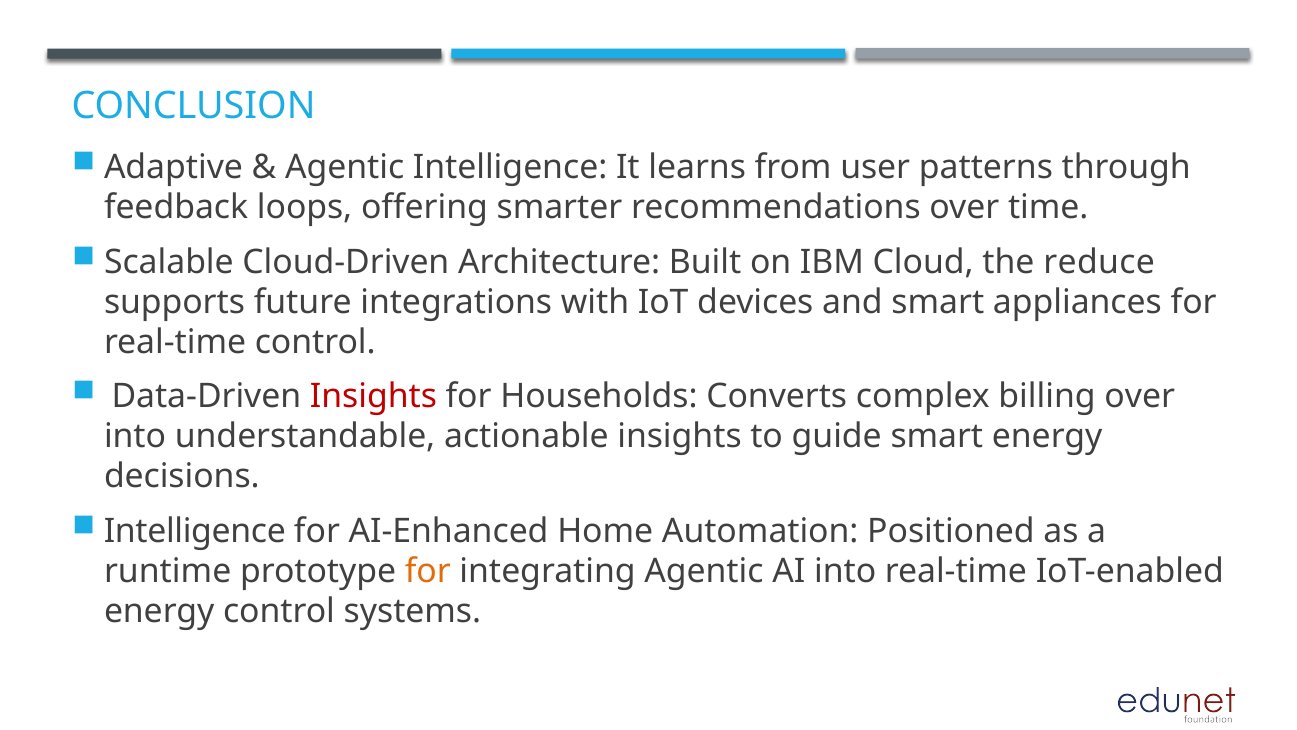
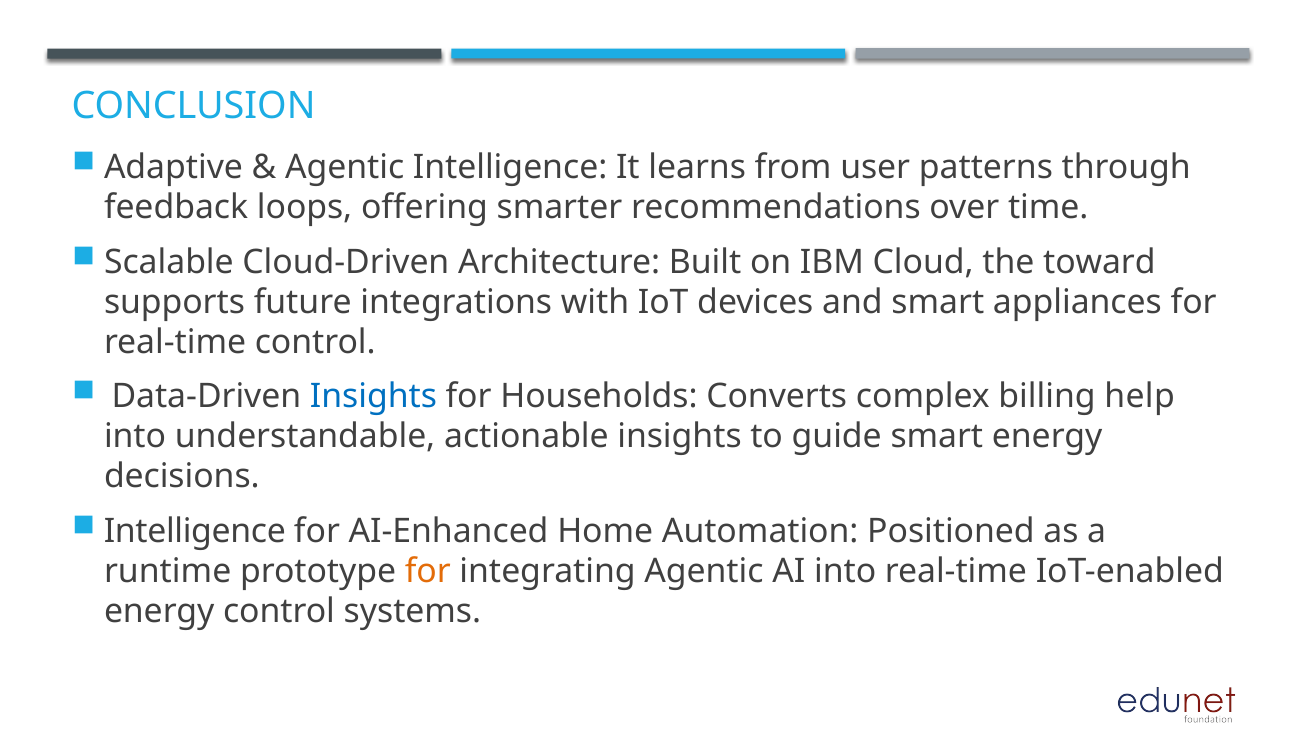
reduce: reduce -> toward (1099, 262)
Insights colour: red -> blue (373, 396)
billing over: over -> help (1140, 396)
